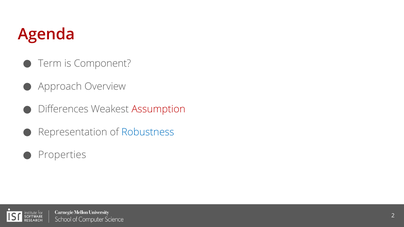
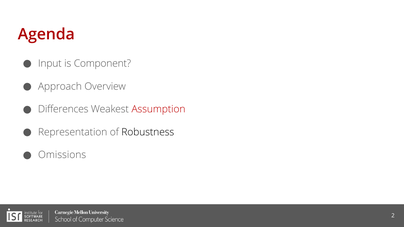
Term: Term -> Input (50, 64)
Robustness colour: blue -> black (148, 132)
Properties: Properties -> Omissions (62, 155)
